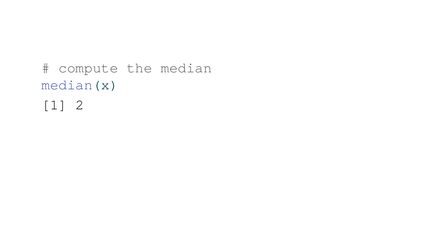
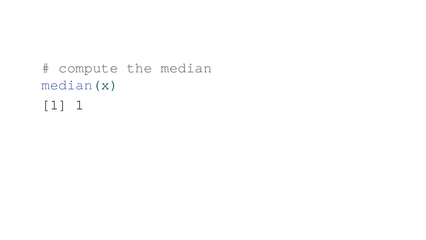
1 2: 2 -> 1 (80, 104)
